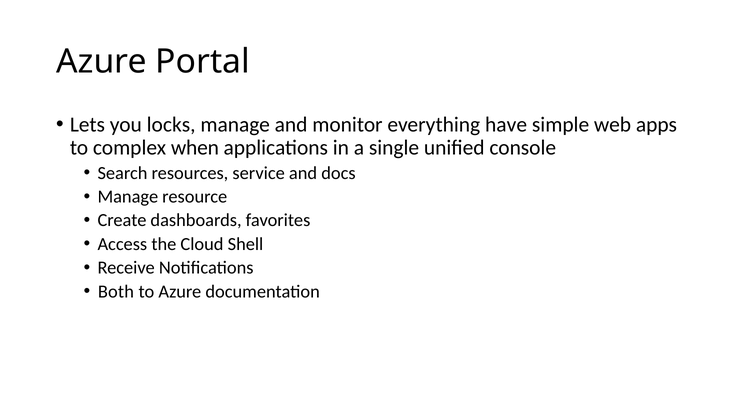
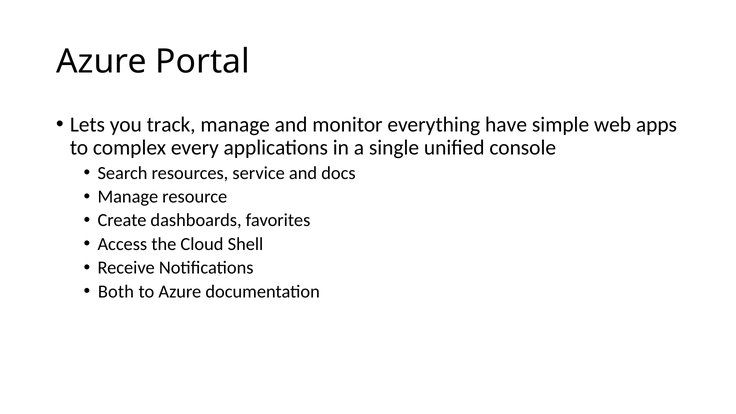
locks: locks -> track (171, 124)
when: when -> every (195, 148)
